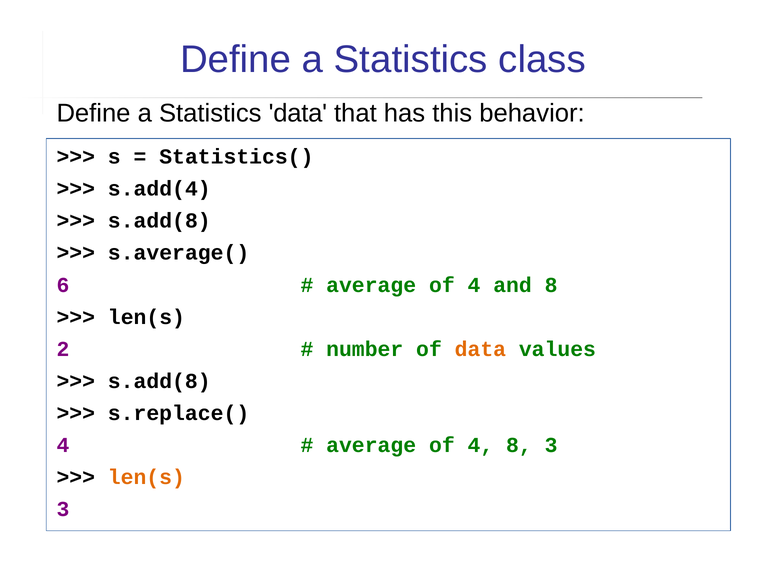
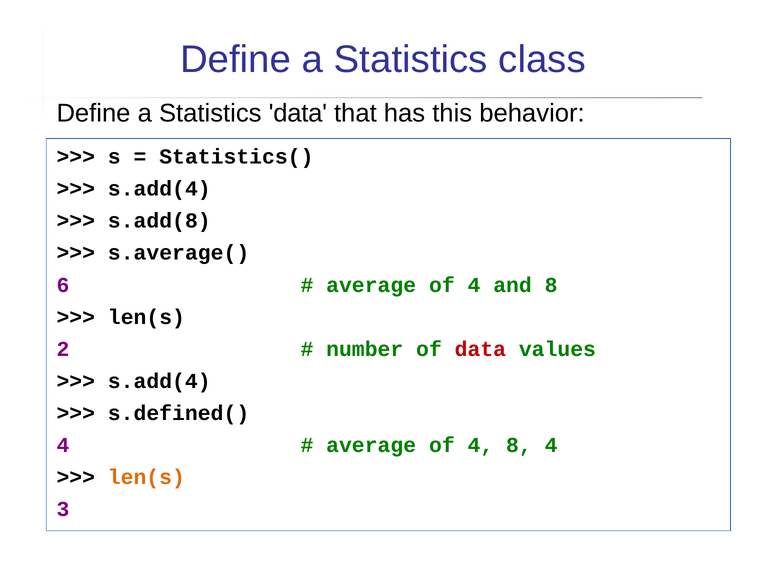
data colour: orange -> red (480, 349)
s.add(8: s.add(8 -> s.add(4 (159, 381)
s.replace(: s.replace( -> s.defined( (179, 413)
8 3: 3 -> 4 (551, 445)
